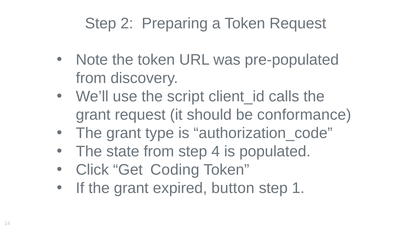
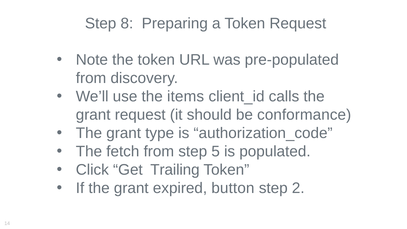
2: 2 -> 8 (127, 23)
script: script -> items (186, 97)
state: state -> fetch (123, 152)
4: 4 -> 5 (216, 152)
Coding: Coding -> Trailing (175, 170)
1: 1 -> 2 (298, 188)
